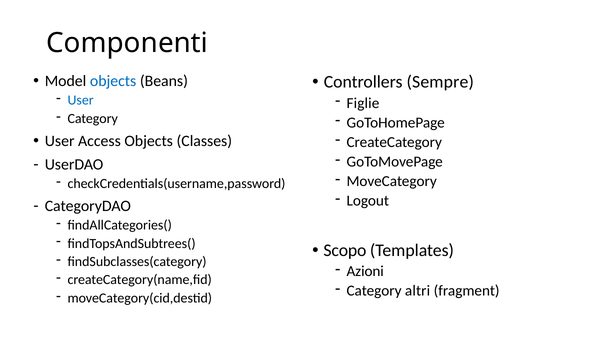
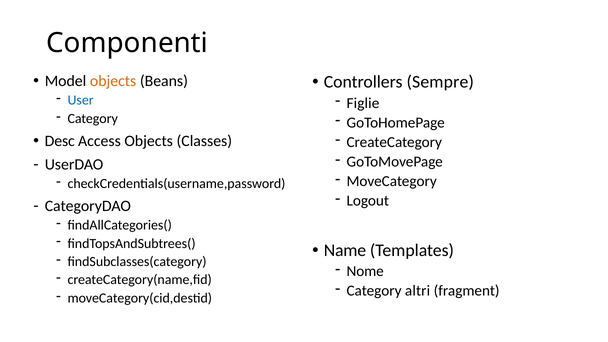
objects colour: blue -> orange (113, 81)
User: User -> Desc (60, 141)
Scopo: Scopo -> Name (345, 250)
Azioni: Azioni -> Nome (365, 271)
